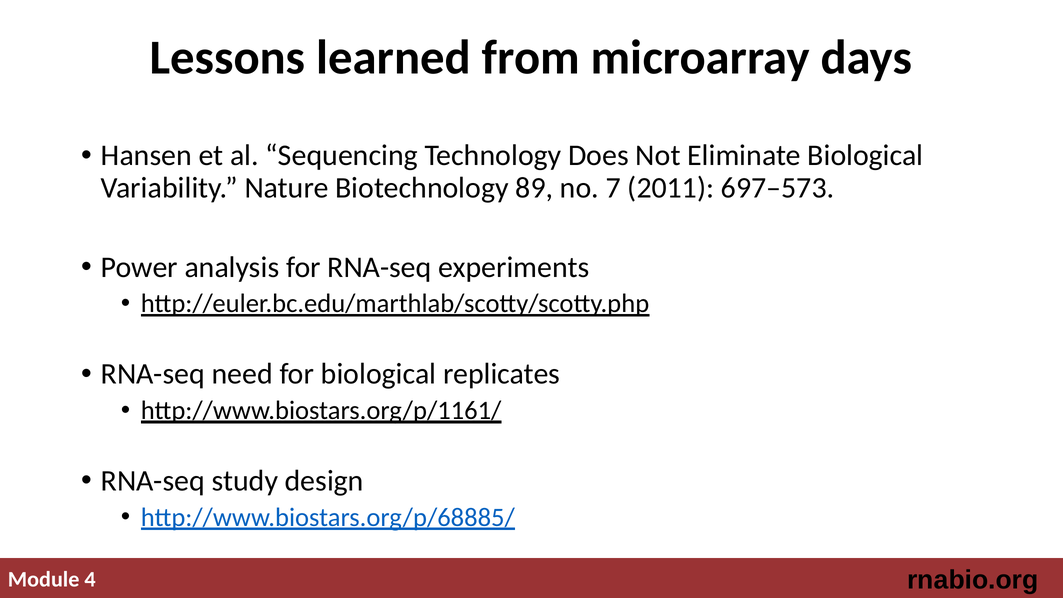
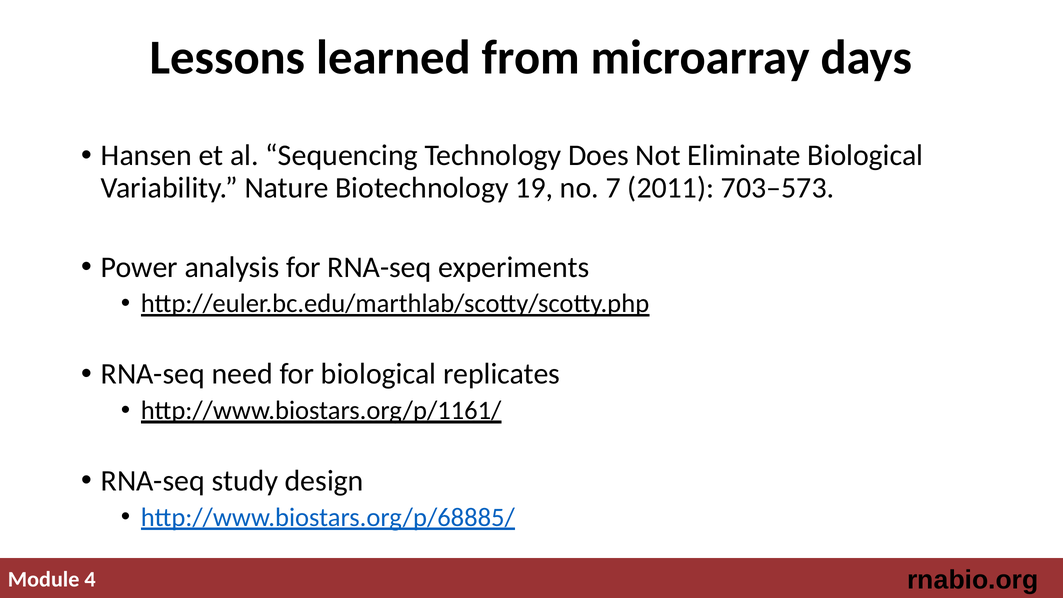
89: 89 -> 19 (534, 188)
697–573: 697–573 -> 703–573 (778, 188)
